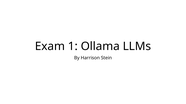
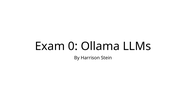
1: 1 -> 0 (73, 46)
